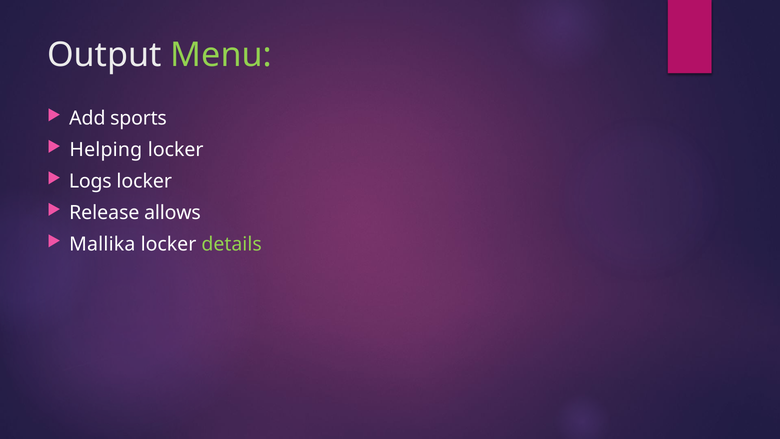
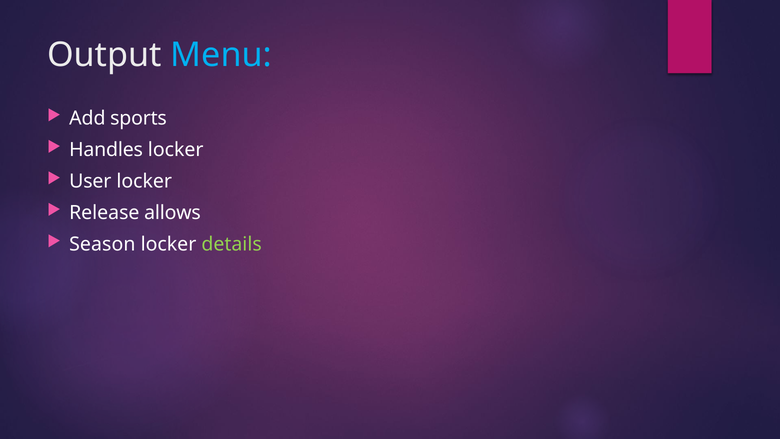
Menu colour: light green -> light blue (221, 55)
Helping: Helping -> Handles (106, 150)
Logs: Logs -> User (90, 181)
Mallika: Mallika -> Season (102, 244)
